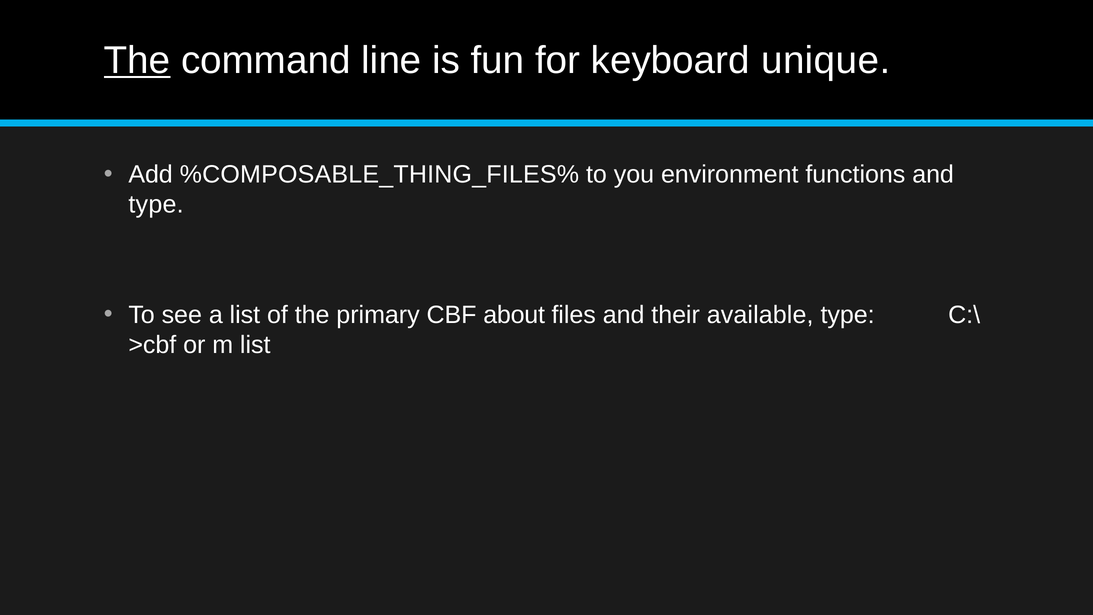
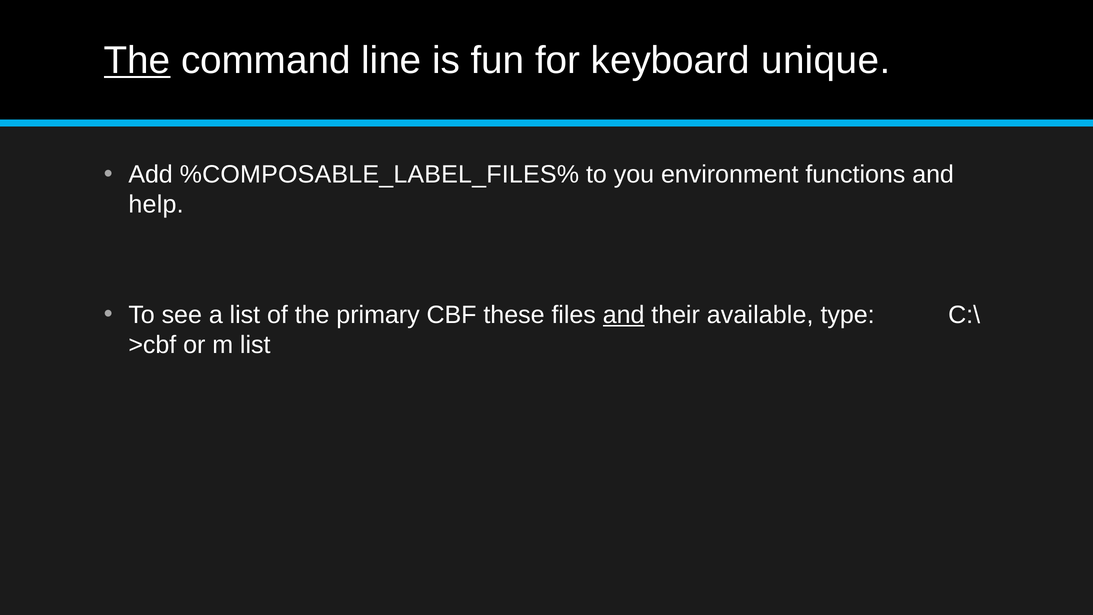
%COMPOSABLE_THING_FILES%: %COMPOSABLE_THING_FILES% -> %COMPOSABLE_LABEL_FILES% (379, 175)
type: type -> help (156, 205)
about: about -> these (514, 315)
and underline: none -> present (624, 315)
